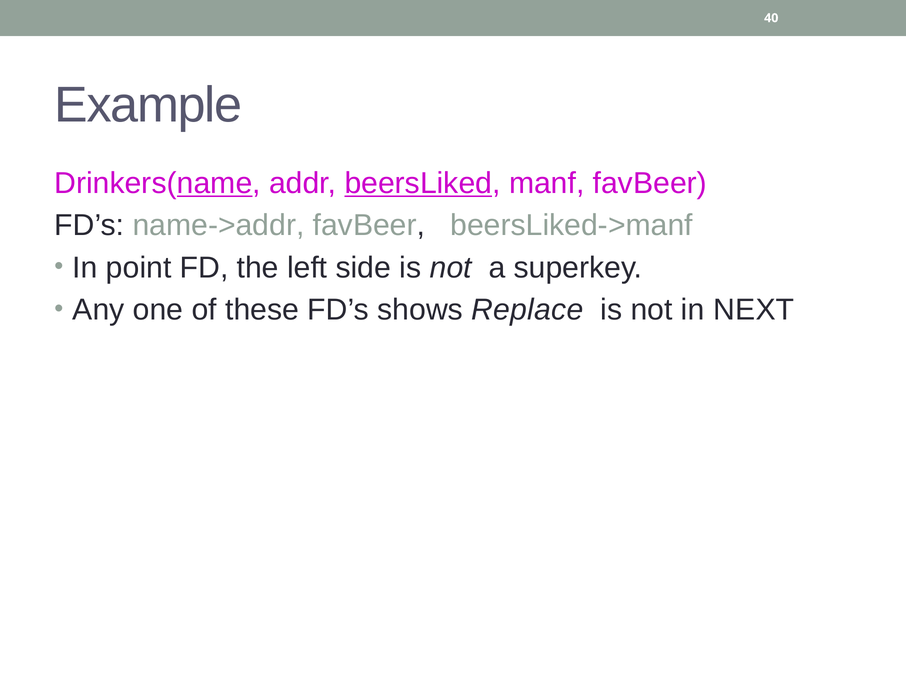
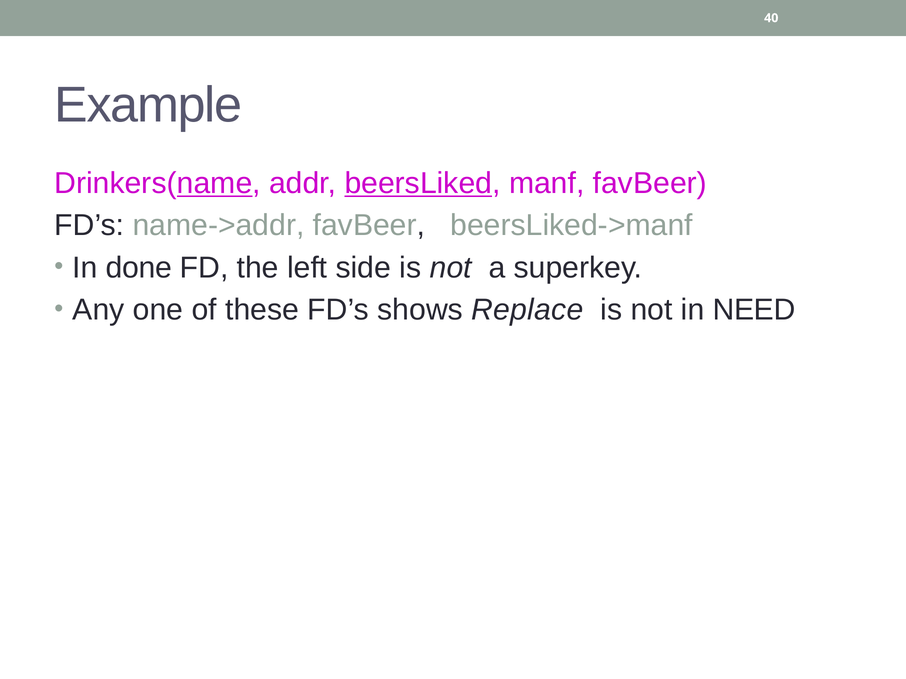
point: point -> done (139, 268)
NEXT: NEXT -> NEED (754, 310)
